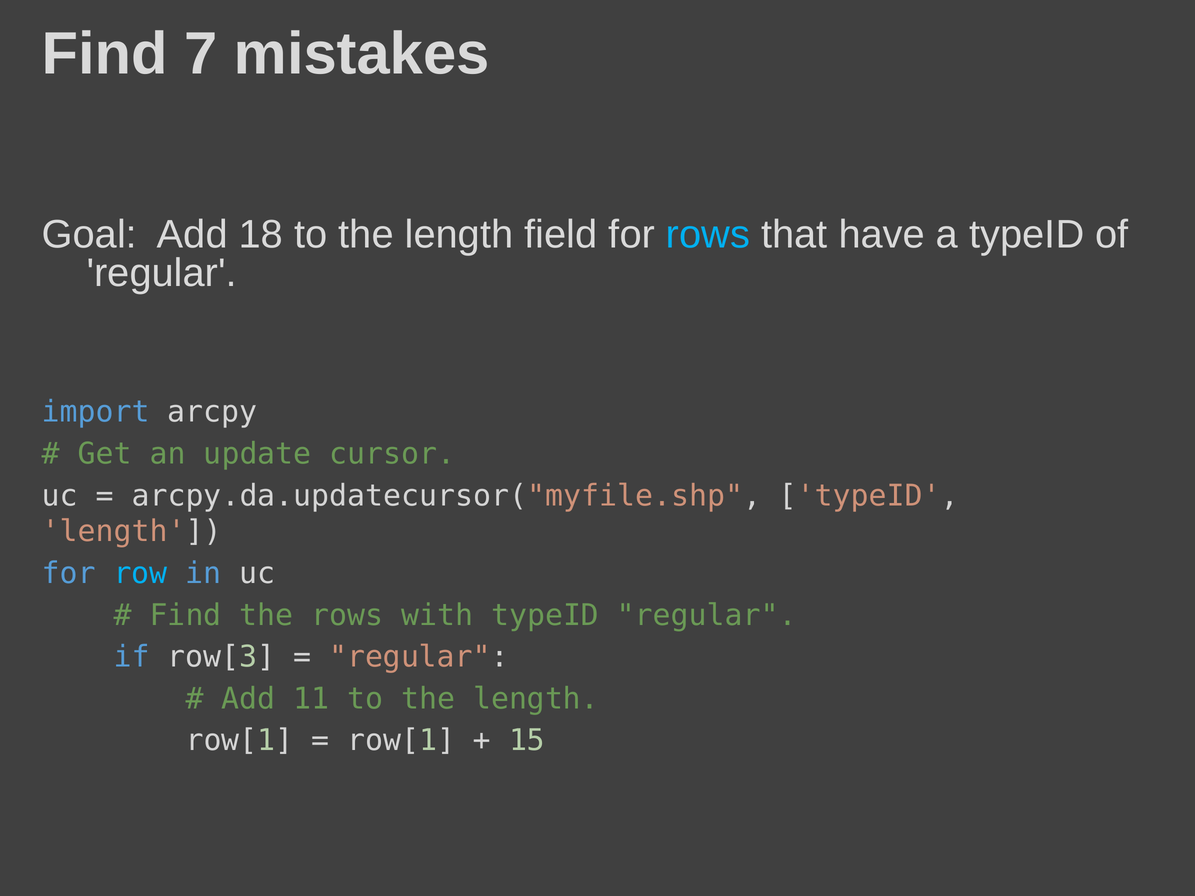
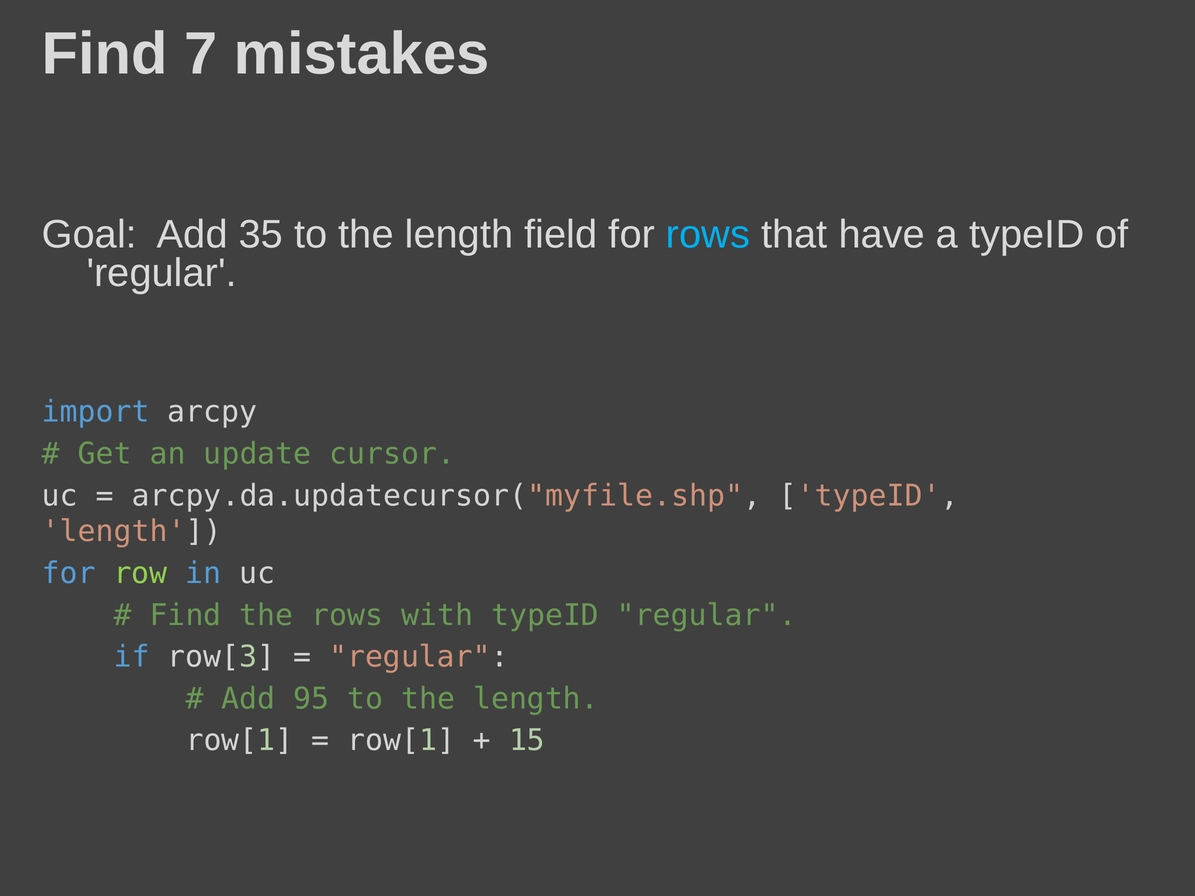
18: 18 -> 35 (261, 235)
row colour: light blue -> light green (140, 574)
11: 11 -> 95 (311, 699)
